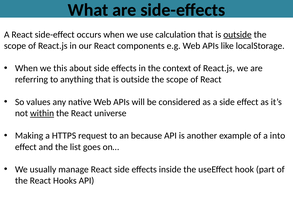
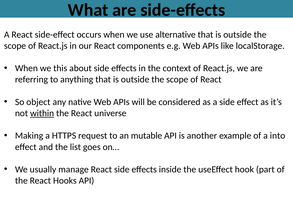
calculation: calculation -> alternative (175, 35)
outside underline: present -> none (237, 35)
values: values -> object (38, 102)
because: because -> mutable (147, 136)
